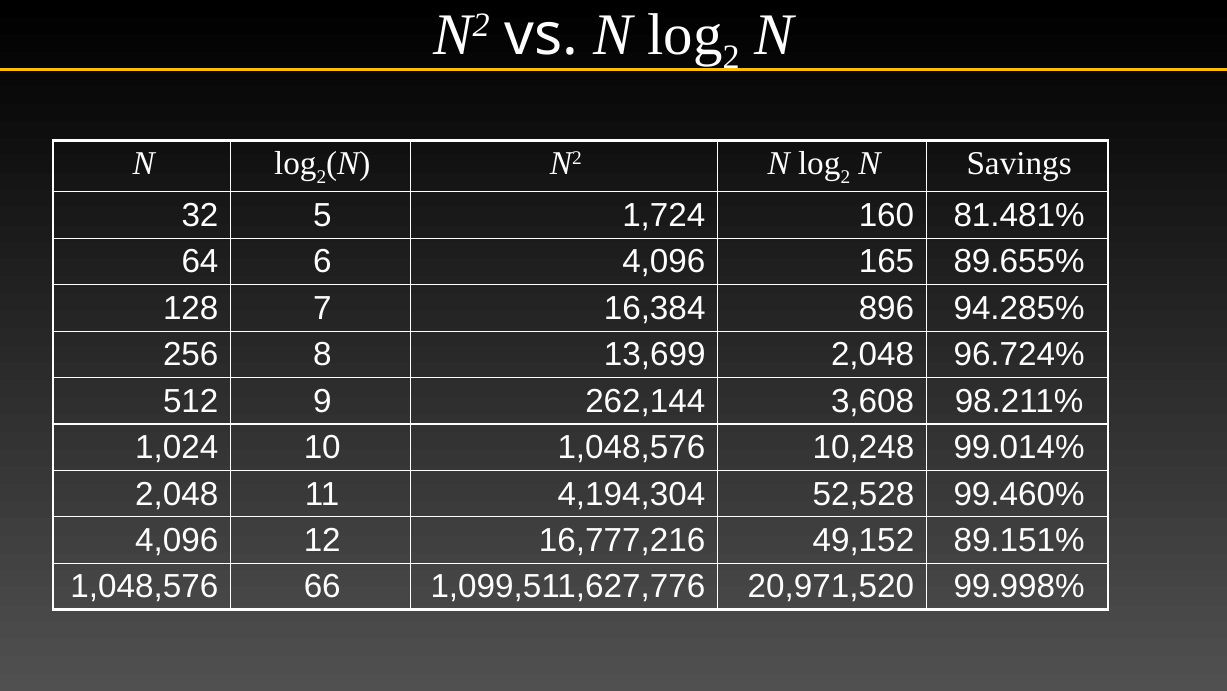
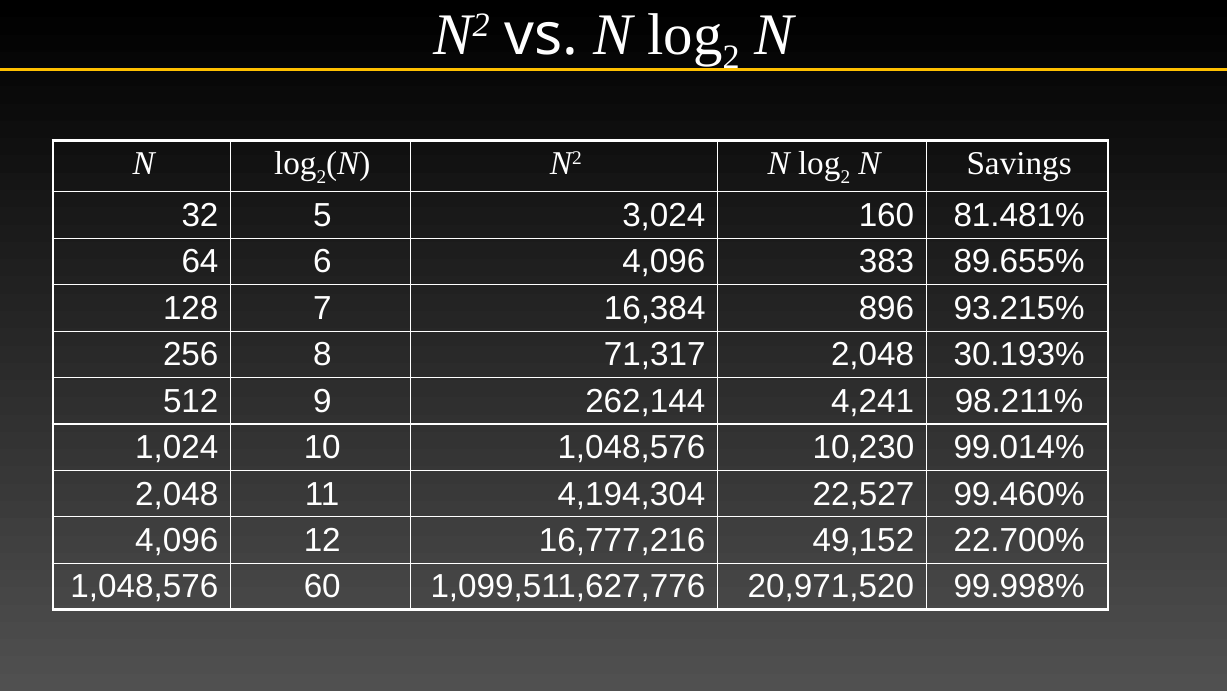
1,724: 1,724 -> 3,024 (664, 215)
165: 165 -> 383 (887, 262)
94.285%: 94.285% -> 93.215% (1019, 308)
13,699: 13,699 -> 71,317 (655, 355)
96.724%: 96.724% -> 30.193% (1019, 355)
3,608: 3,608 -> 4,241 (873, 401)
10,248: 10,248 -> 10,230 (863, 447)
52,528: 52,528 -> 22,527 (863, 494)
89.151%: 89.151% -> 22.700% (1019, 540)
66: 66 -> 60 (322, 586)
